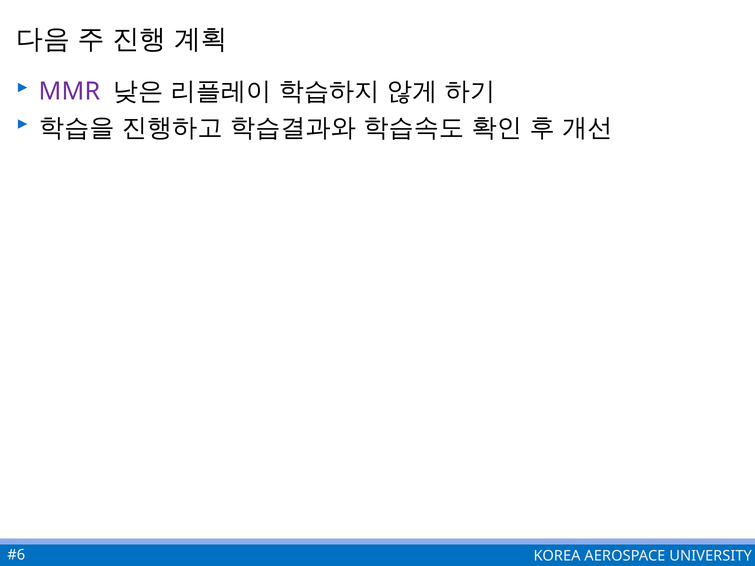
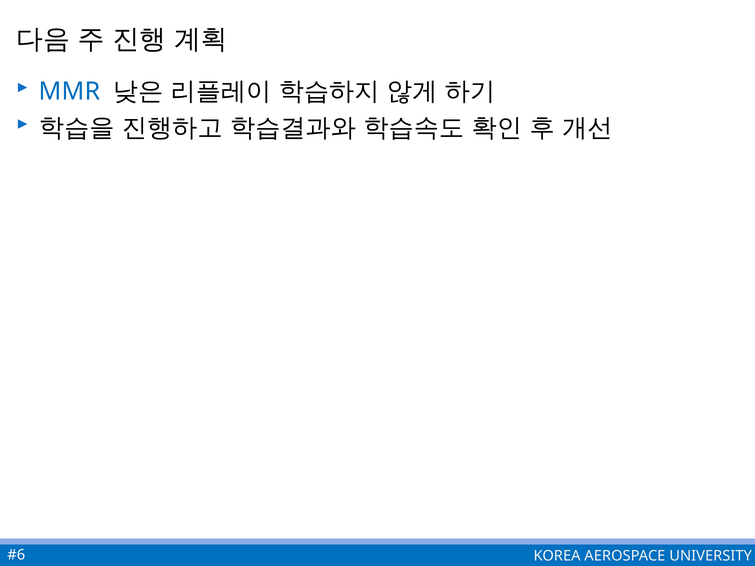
MMR colour: purple -> blue (70, 92)
